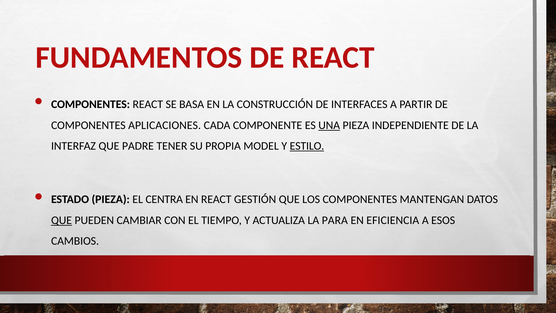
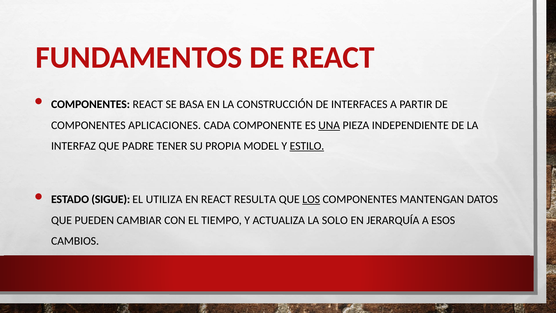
ESTADO PIEZA: PIEZA -> SIGUE (111, 199)
CENTRA: CENTRA -> UTILIZA (164, 199)
GESTIÓN: GESTIÓN -> RESULTA (255, 199)
LOS underline: none -> present (311, 199)
QUE underline: present -> none (62, 220)
PARA: PARA -> SOLO (335, 220)
EFICIENCIA: EFICIENCIA -> JERARQUÍA (393, 220)
